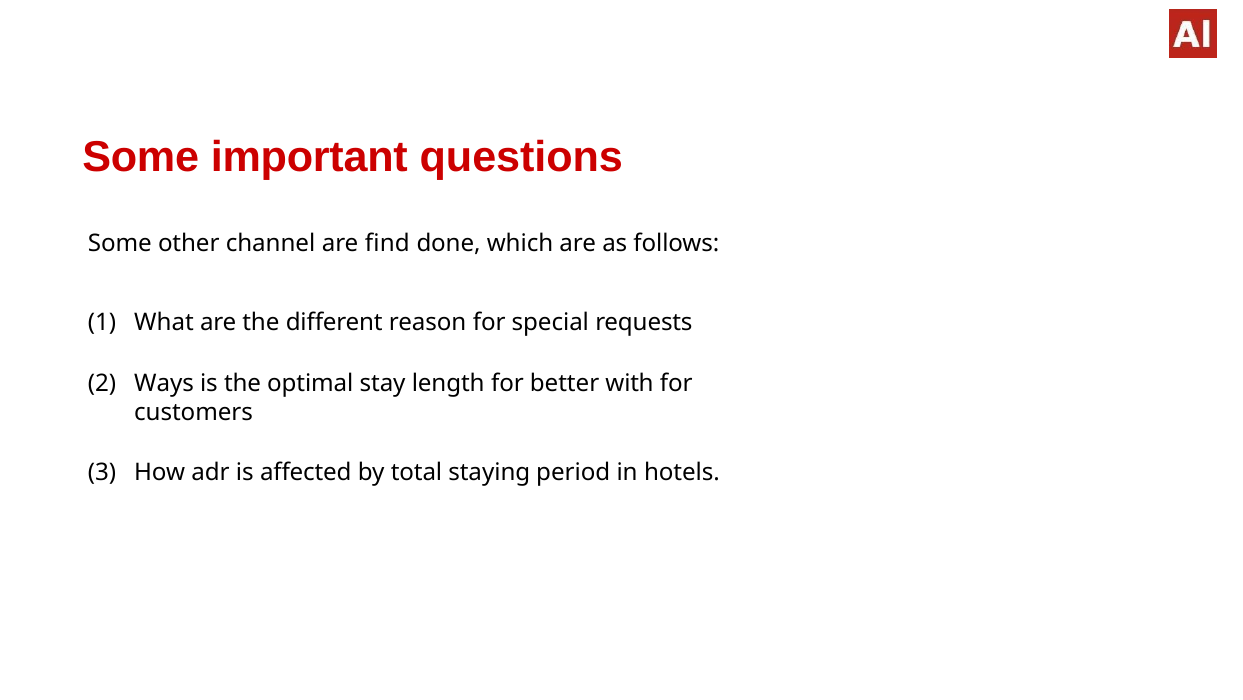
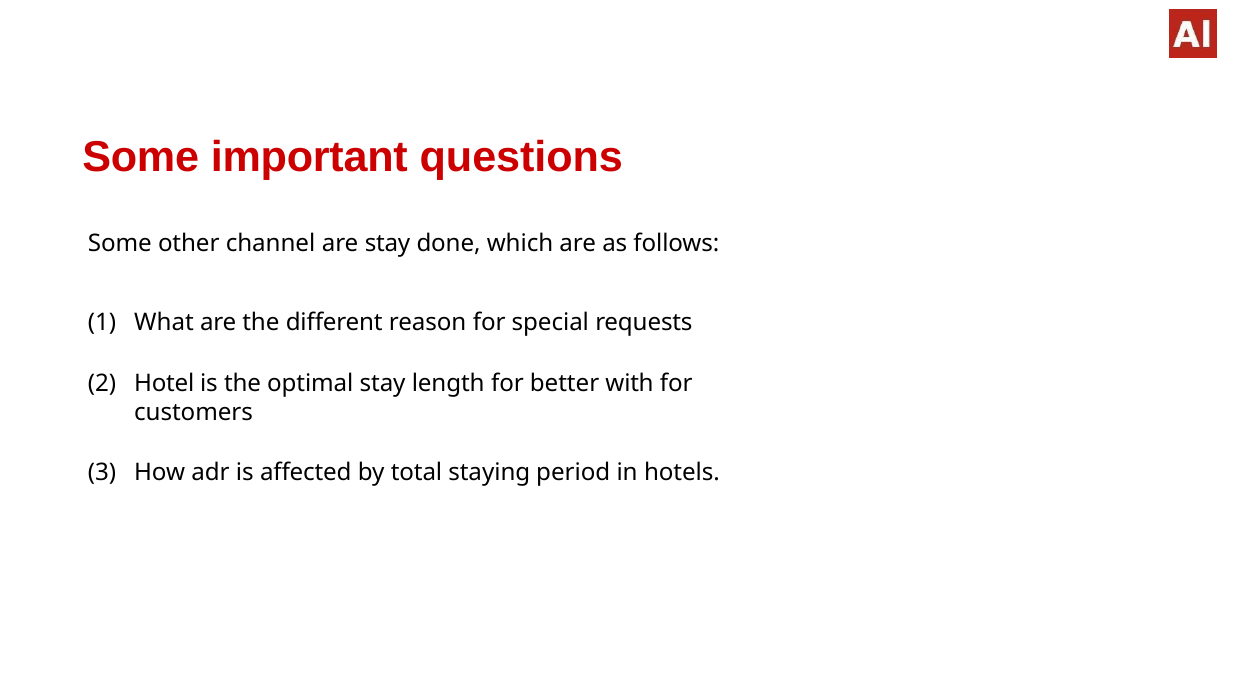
are find: find -> stay (388, 243)
Ways: Ways -> Hotel (164, 383)
